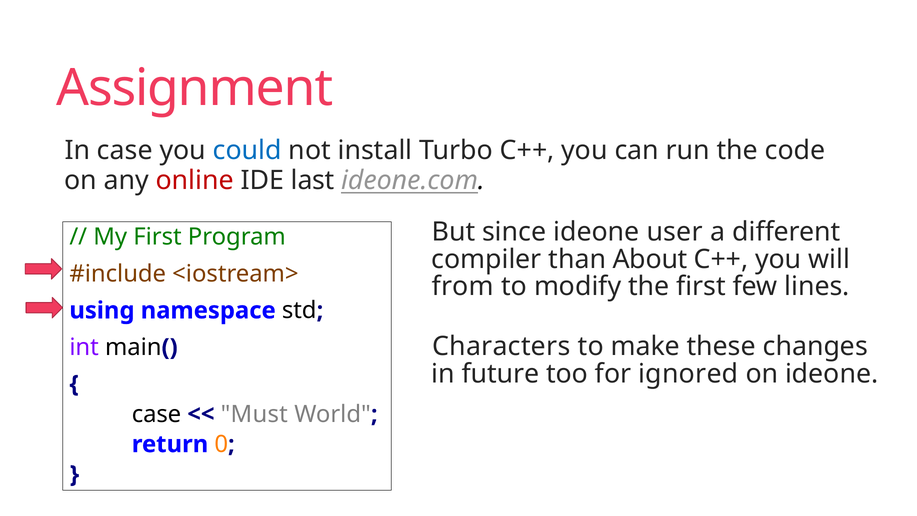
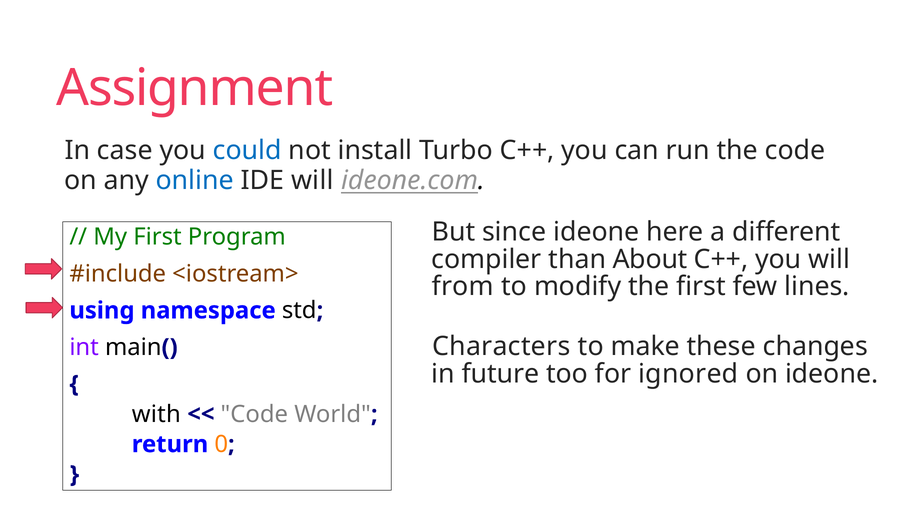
online colour: red -> blue (195, 180)
IDE last: last -> will (312, 180)
user: user -> here (675, 232)
case: case -> with (156, 414)
Must: Must -> Code (254, 414)
